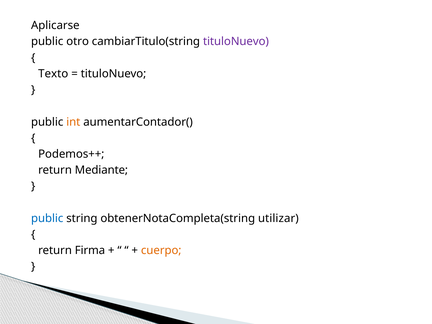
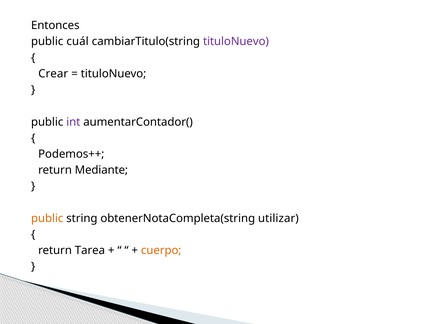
Aplicarse: Aplicarse -> Entonces (55, 25)
otro: otro -> cuál (78, 42)
Texto: Texto -> Crear (53, 74)
int colour: orange -> purple (73, 122)
public colour: blue -> orange (47, 218)
Firma: Firma -> Tarea (90, 250)
